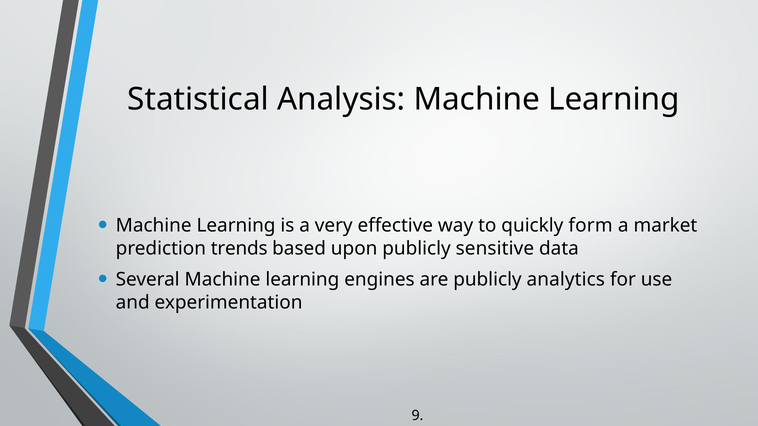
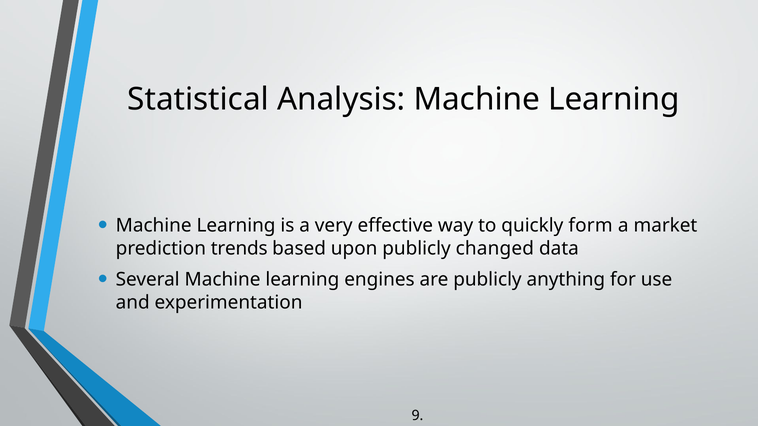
sensitive: sensitive -> changed (495, 249)
analytics: analytics -> anything (566, 280)
